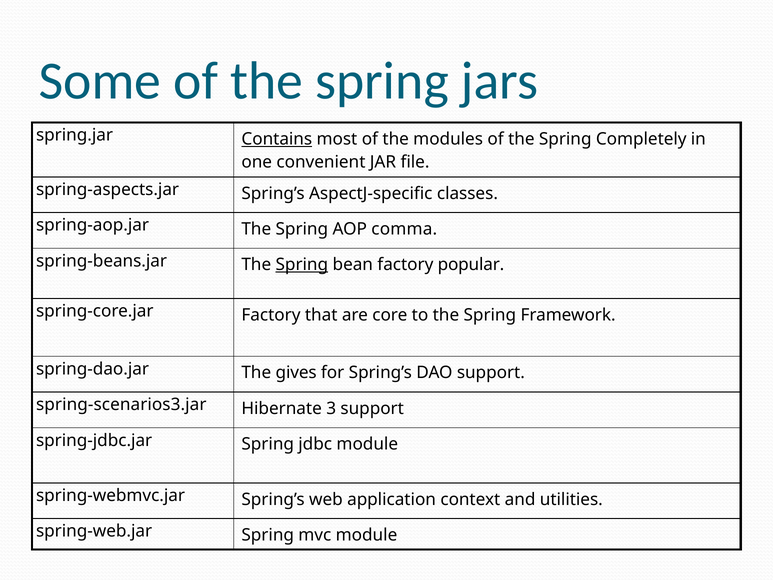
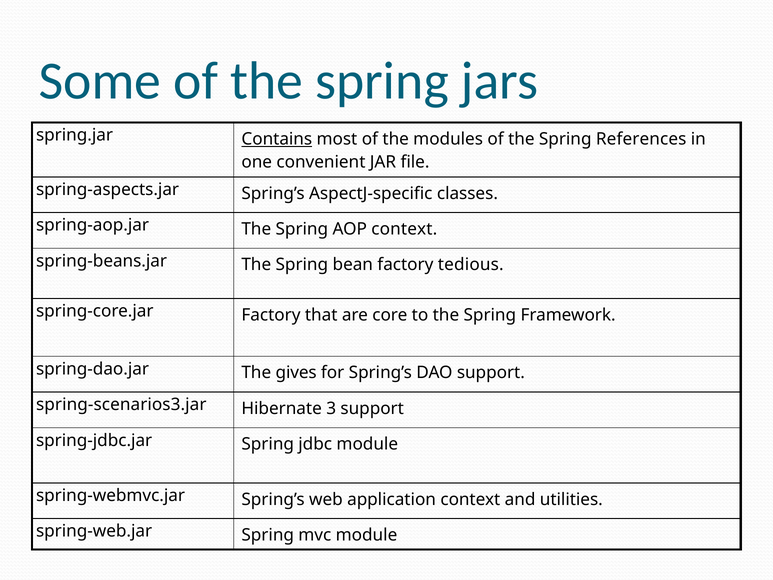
Completely: Completely -> References (641, 139)
AOP comma: comma -> context (404, 229)
Spring underline: present -> none (302, 265)
popular: popular -> tedious (471, 265)
